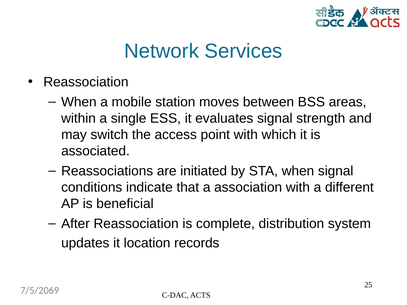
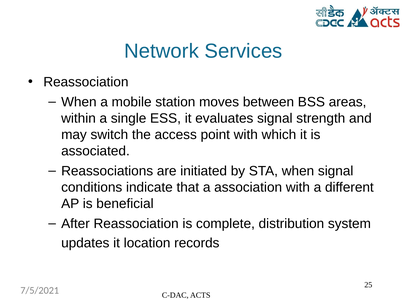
7/5/2069: 7/5/2069 -> 7/5/2021 (40, 291)
